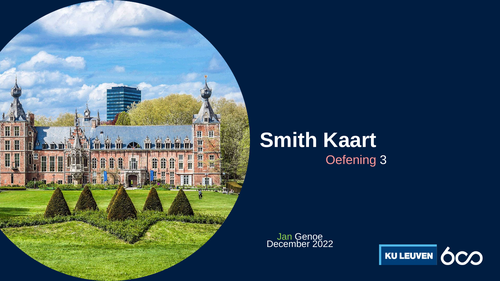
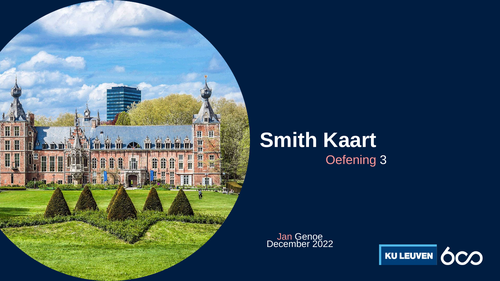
Jan colour: light green -> pink (285, 237)
